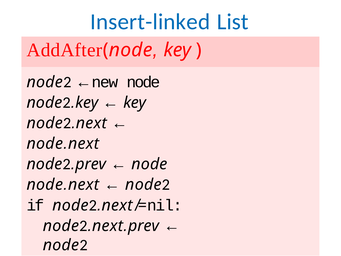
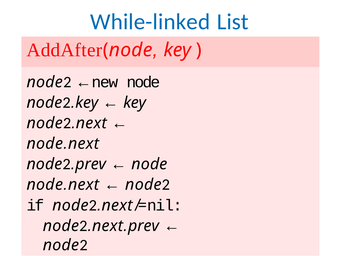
Insert-linked: Insert-linked -> While-linked (150, 22)
